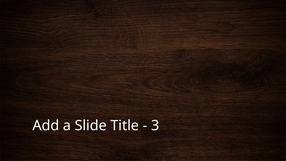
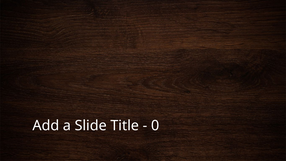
3: 3 -> 0 (155, 126)
